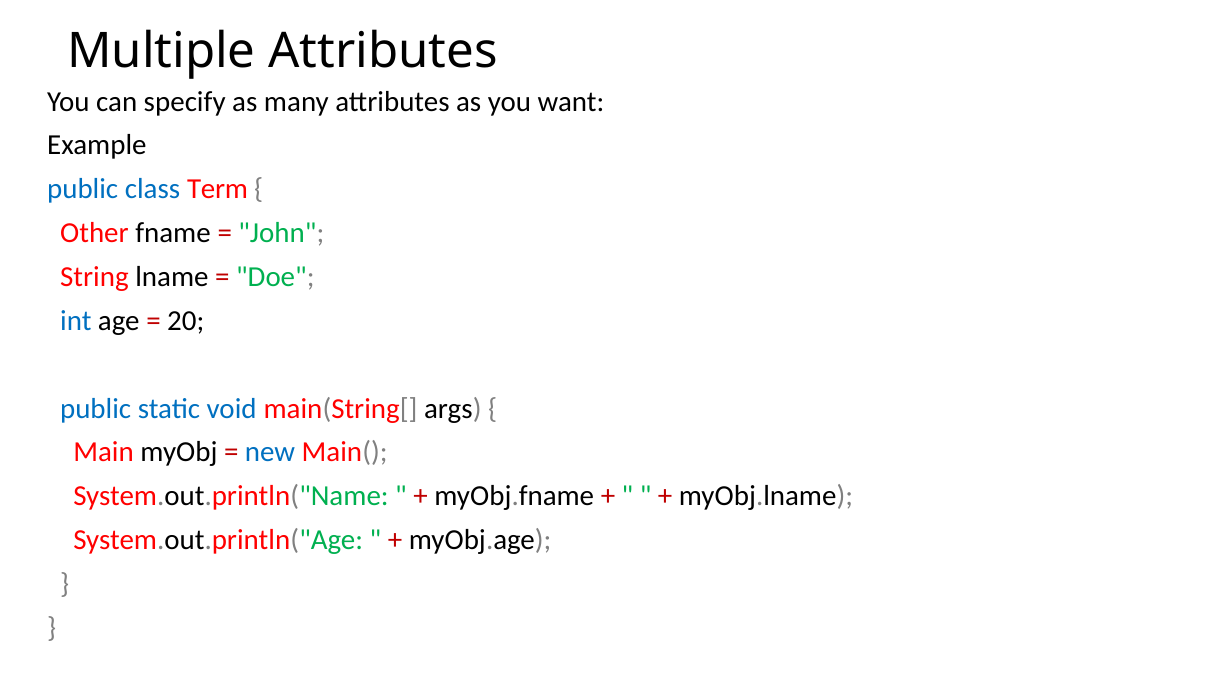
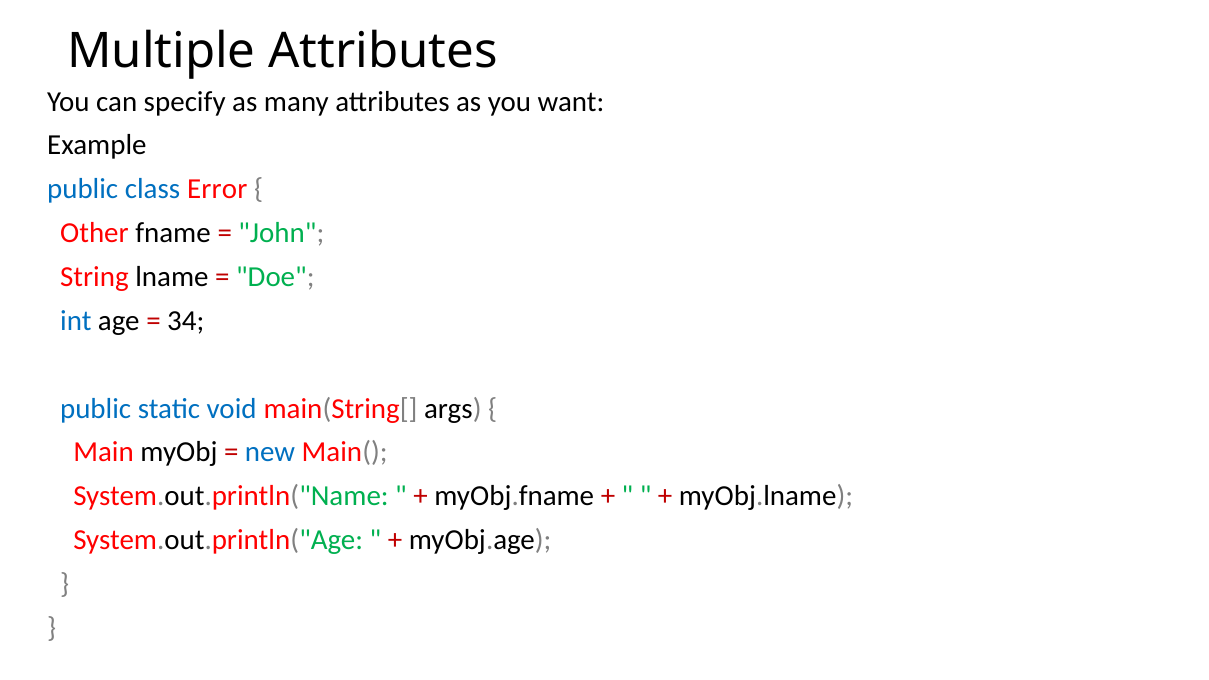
Term: Term -> Error (217, 189)
20: 20 -> 34 (186, 321)
